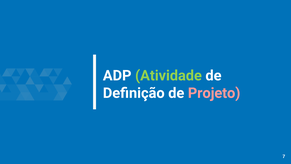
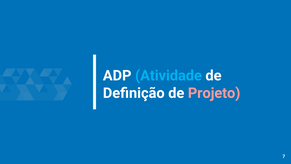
Atividade colour: light green -> light blue (168, 75)
